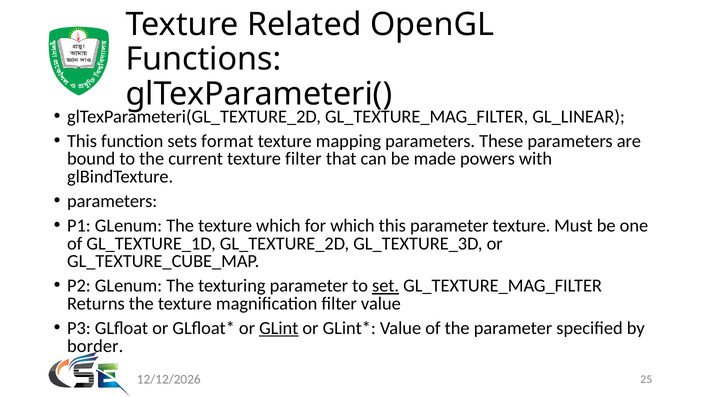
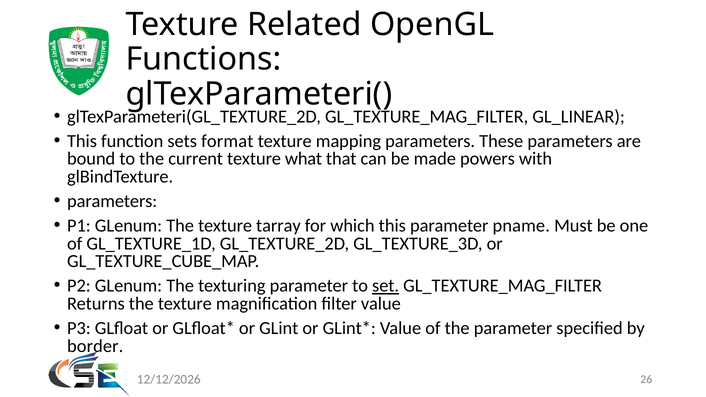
texture filter: filter -> what (304, 159)
texture which: which -> tarray (278, 226)
parameter texture: texture -> pname (521, 226)
GLint underline: present -> none (279, 328)
25: 25 -> 26 (646, 379)
